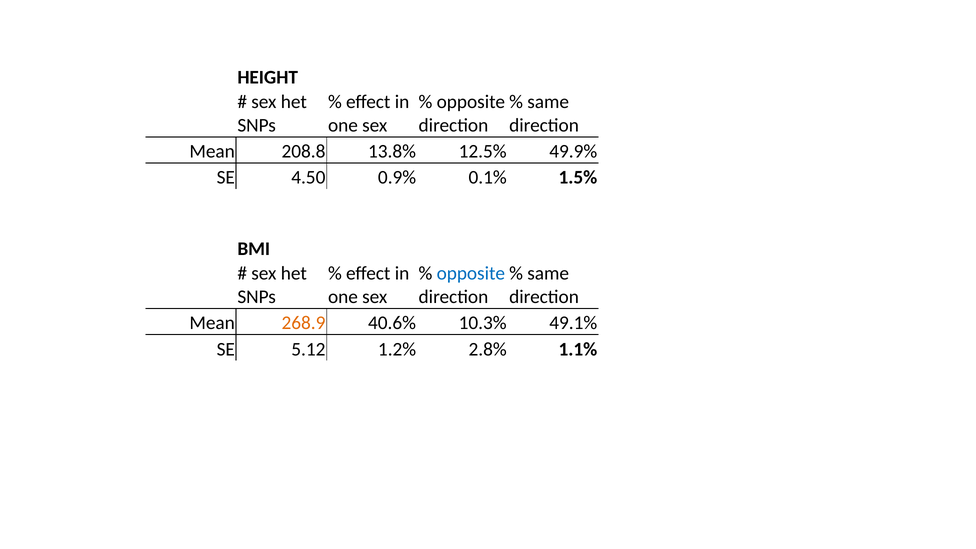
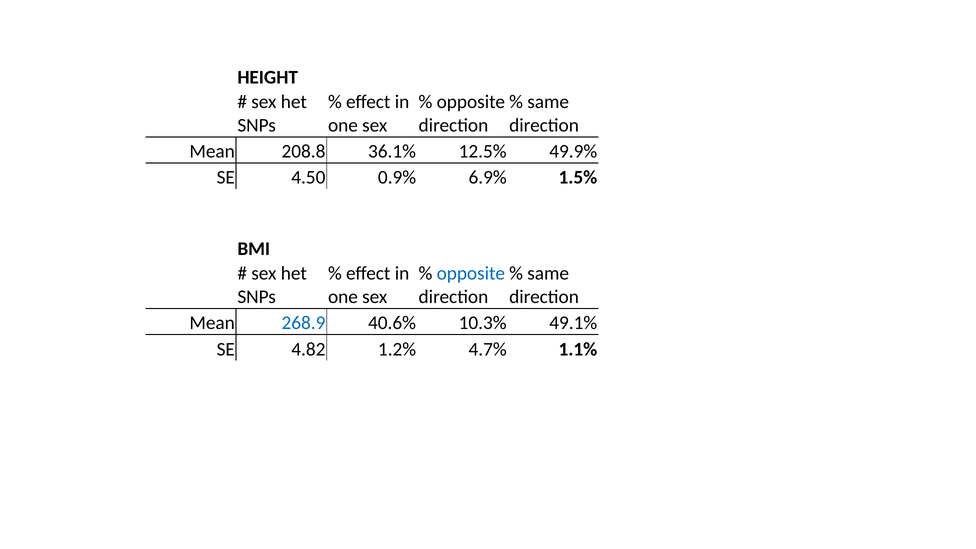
13.8%: 13.8% -> 36.1% (392, 151)
0.1%: 0.1% -> 6.9% (488, 178)
268.9 colour: orange -> blue (303, 323)
5.12: 5.12 -> 4.82 (308, 349)
2.8%: 2.8% -> 4.7% (488, 349)
